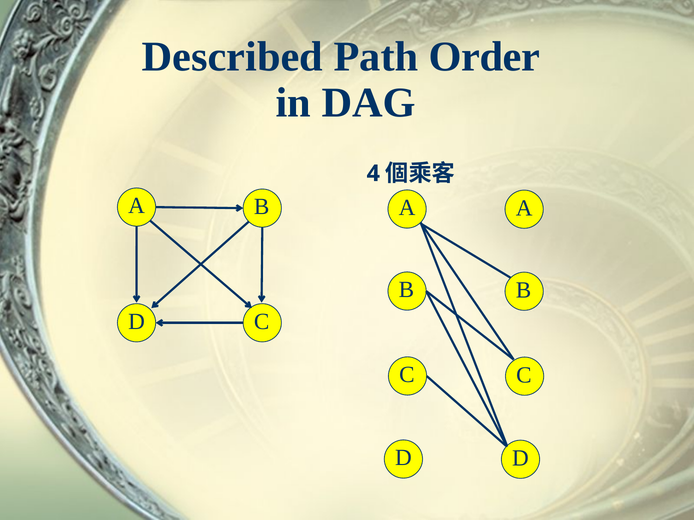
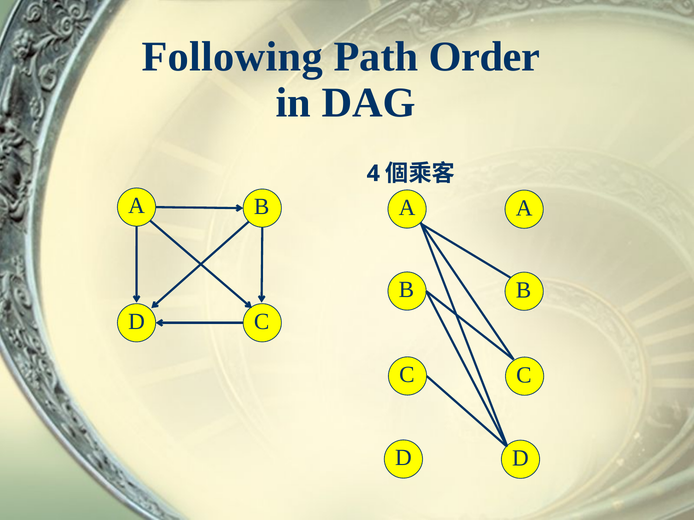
Described: Described -> Following (232, 57)
